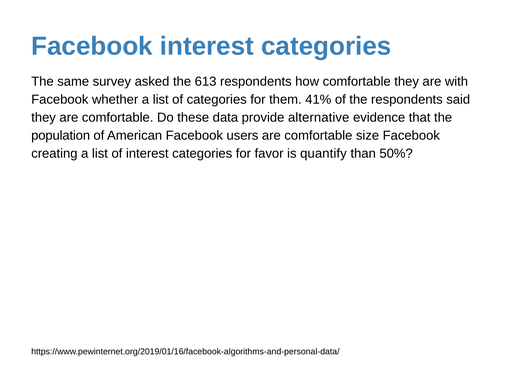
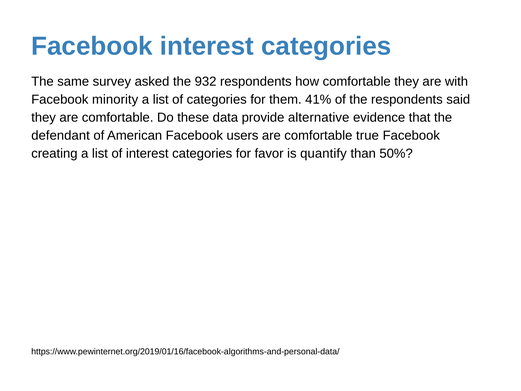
613: 613 -> 932 (206, 81)
whether: whether -> minority (115, 99)
population: population -> defendant (61, 135)
size: size -> true (367, 135)
